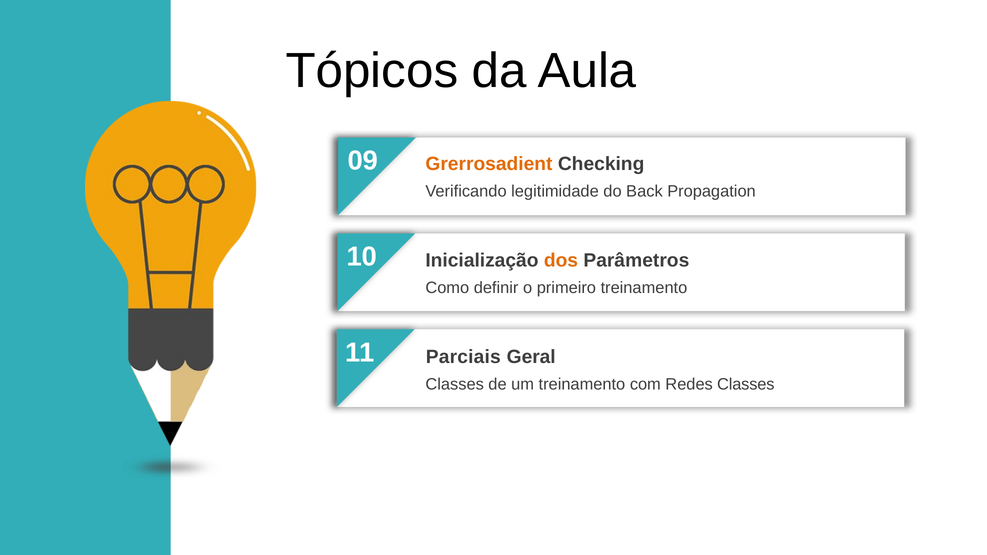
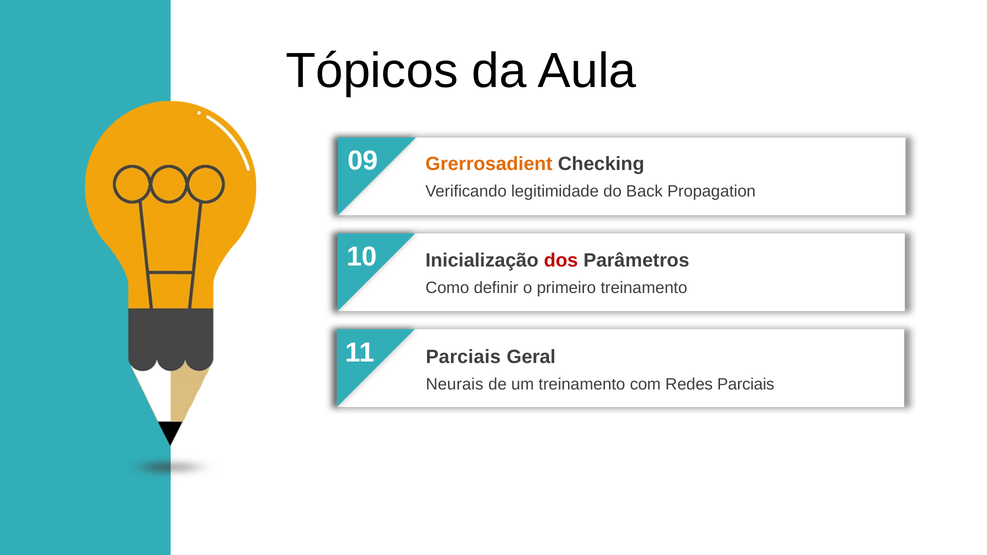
dos colour: orange -> red (561, 261)
Classes: Classes -> Neurais (455, 384)
Redes Classes: Classes -> Parciais (746, 384)
